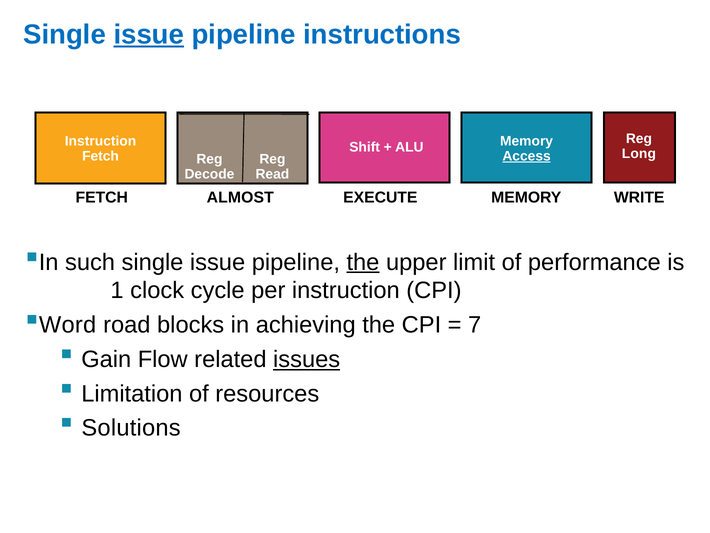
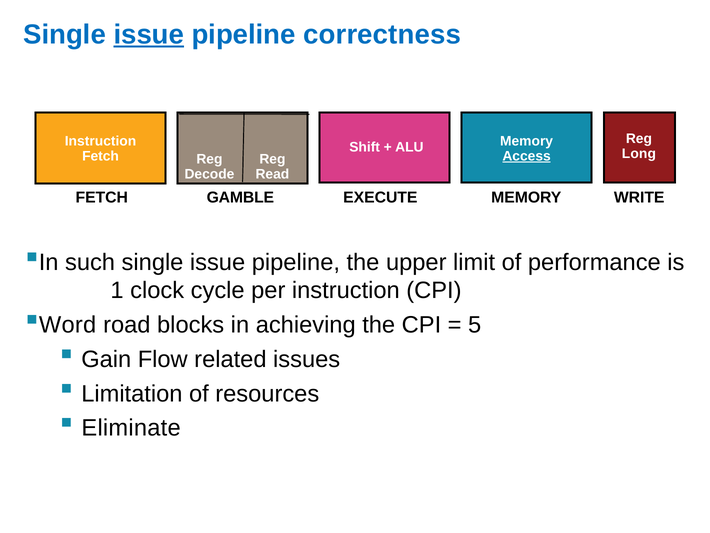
instructions: instructions -> correctness (382, 35)
ALMOST: ALMOST -> GAMBLE (240, 197)
the underline: present -> none (363, 262)
7: 7 -> 5 (475, 325)
issues underline: present -> none (307, 359)
Solutions: Solutions -> Eliminate (131, 428)
